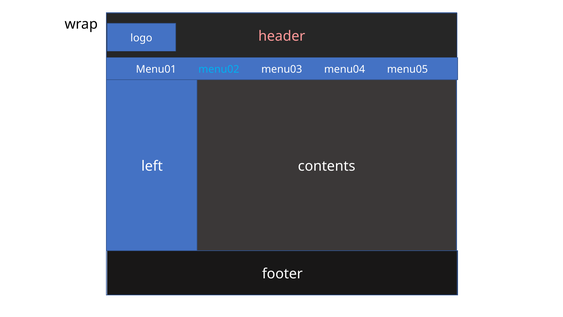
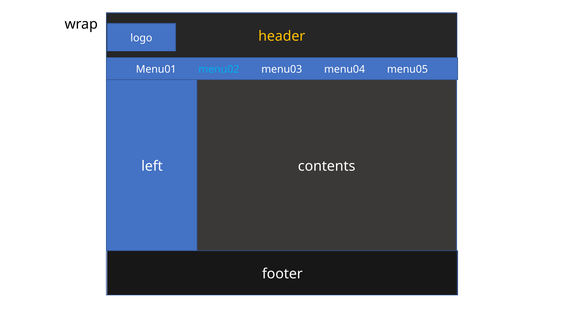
header colour: pink -> yellow (282, 36)
